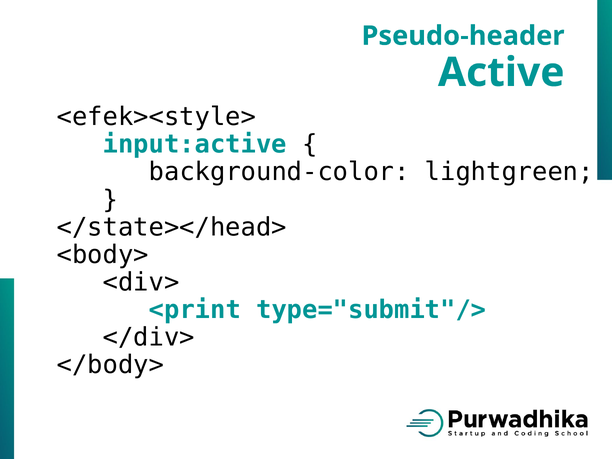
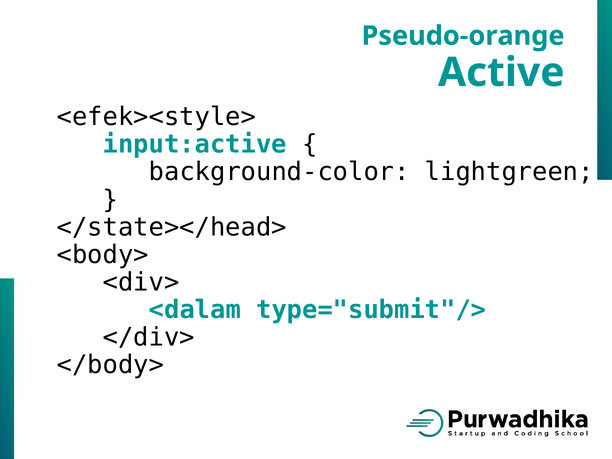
Pseudo-header: Pseudo-header -> Pseudo-orange (463, 36)
<print: <print -> <dalam (195, 310)
